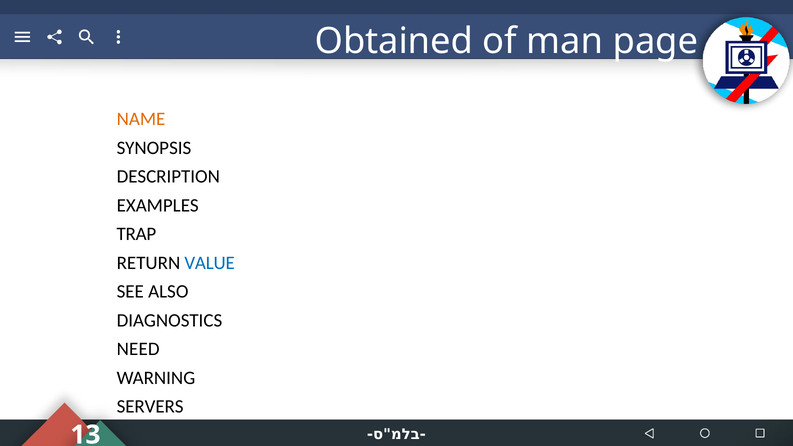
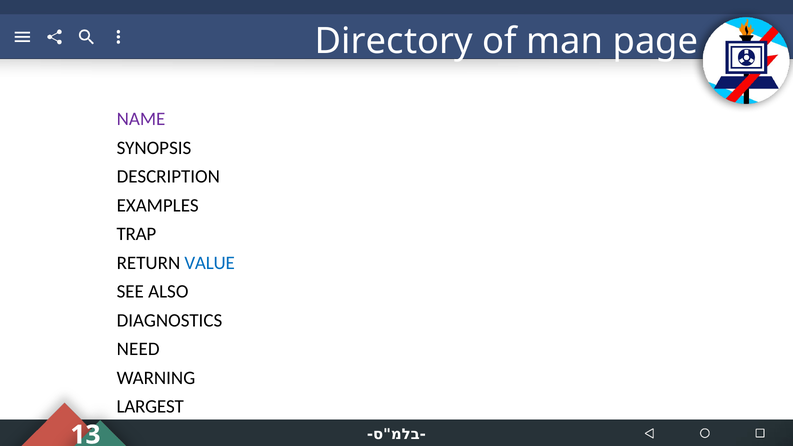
Obtained: Obtained -> Directory (394, 41)
NAME colour: orange -> purple (141, 119)
SERVERS: SERVERS -> LARGEST (150, 407)
